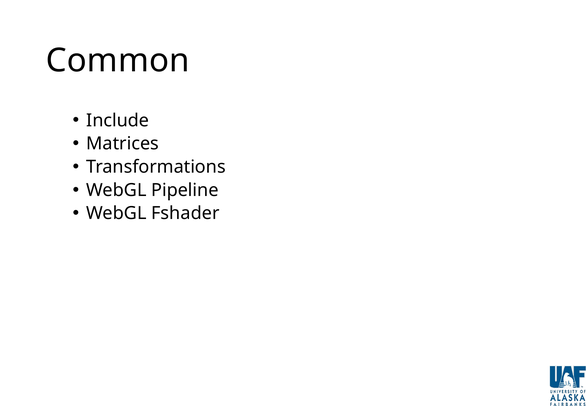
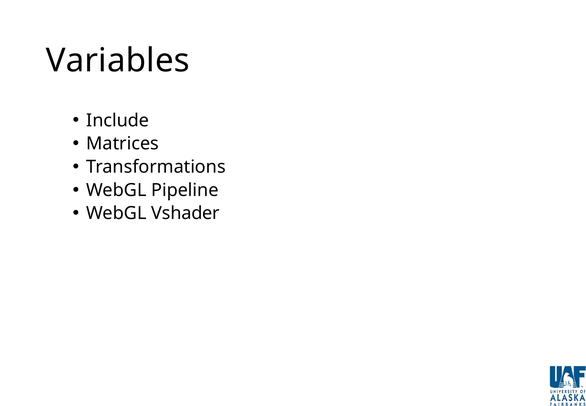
Common: Common -> Variables (118, 61)
Fshader: Fshader -> Vshader (185, 213)
